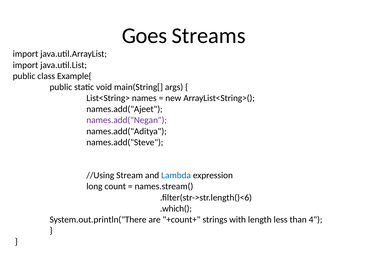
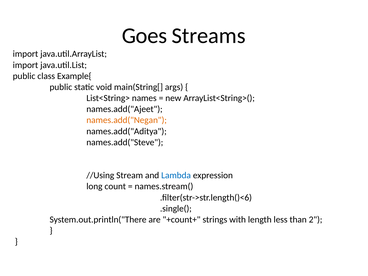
names.add("Negan colour: purple -> orange (127, 120)
.which(: .which( -> .single( (176, 209)
4: 4 -> 2 (316, 220)
